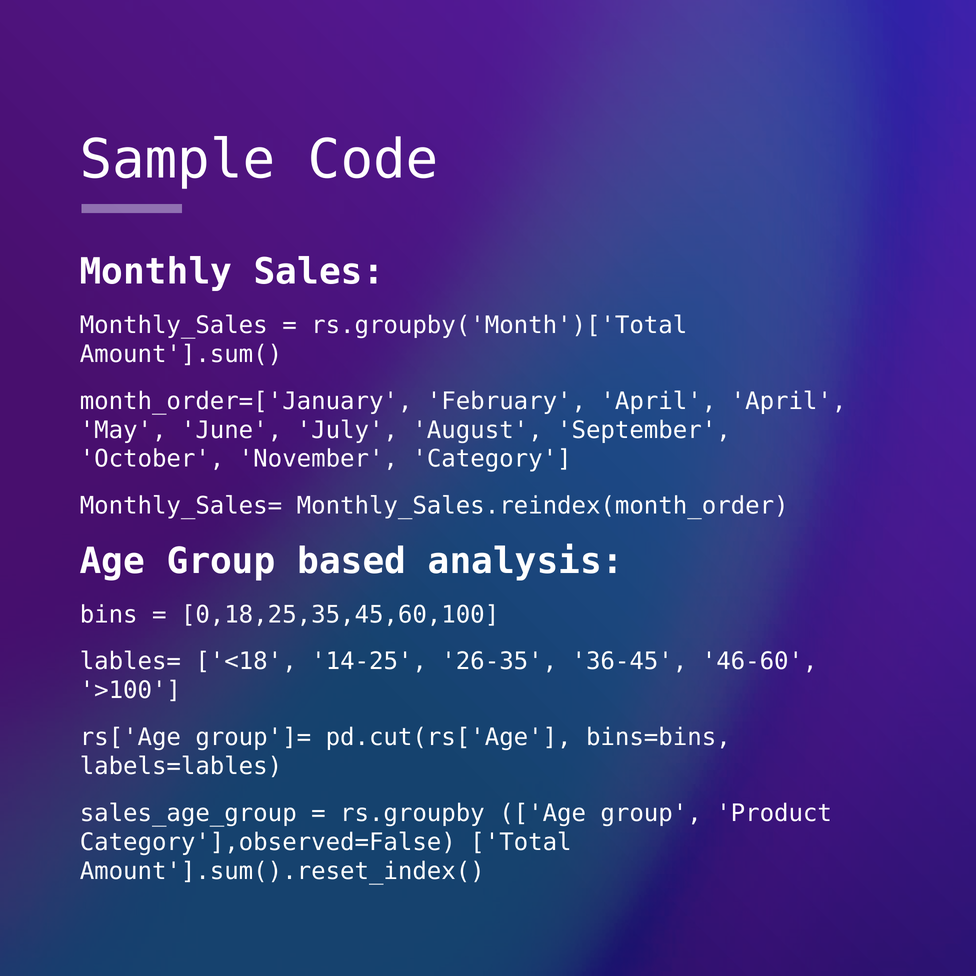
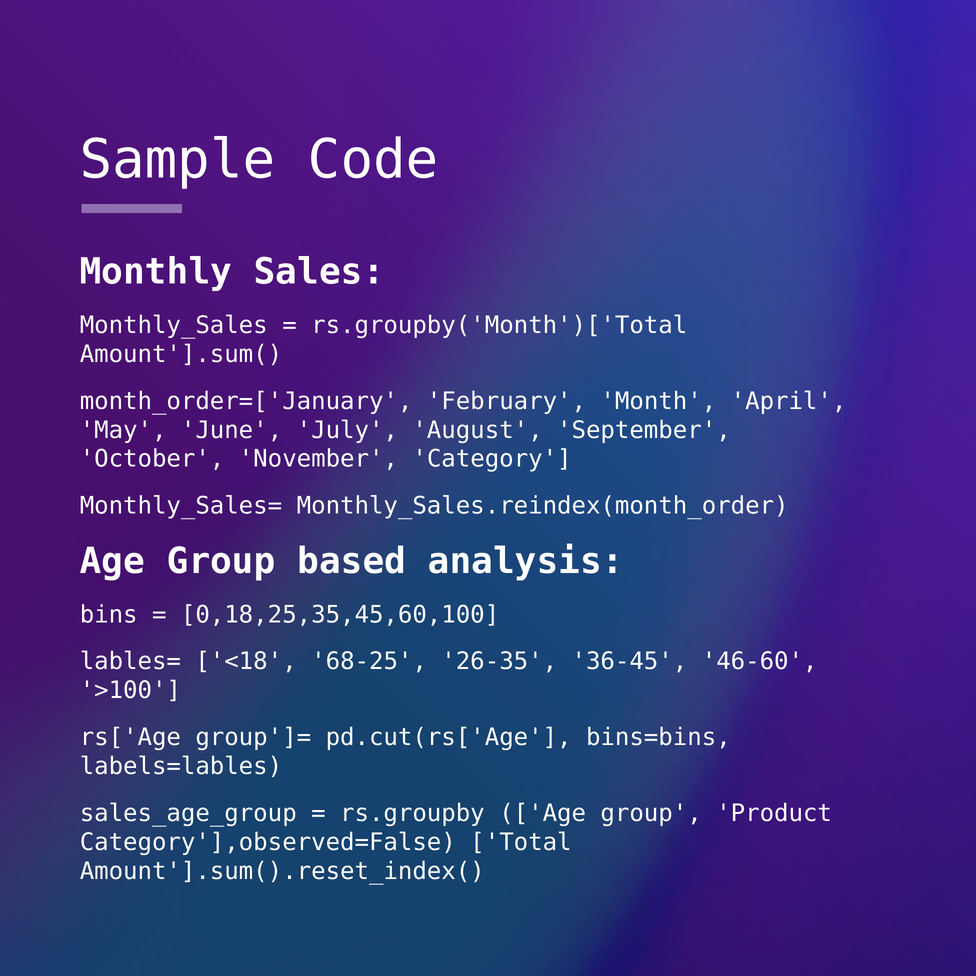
February April: April -> Month (658, 401)
14-25: 14-25 -> 68-25 (369, 662)
